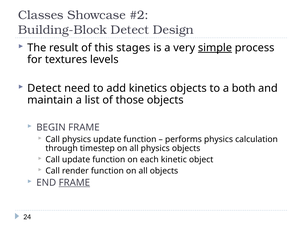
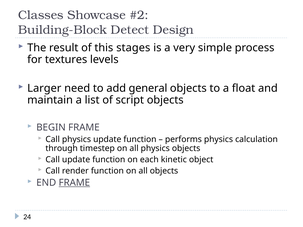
simple underline: present -> none (215, 48)
Detect: Detect -> Larger (44, 88)
kinetics: kinetics -> general (148, 88)
both: both -> float (244, 88)
those: those -> script (130, 100)
